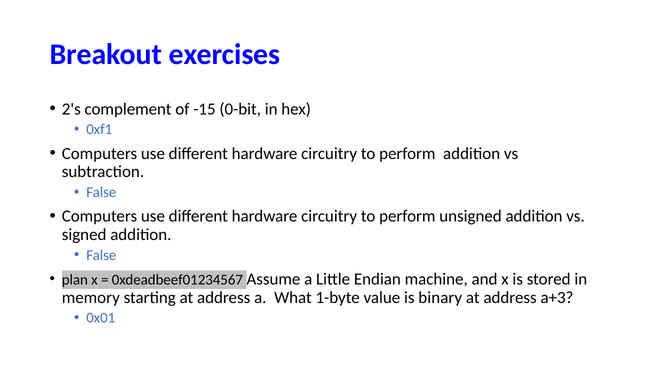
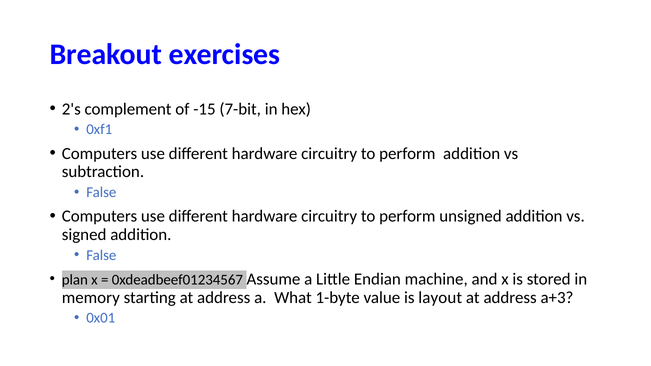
0-bit: 0-bit -> 7-bit (240, 109)
binary: binary -> layout (440, 298)
